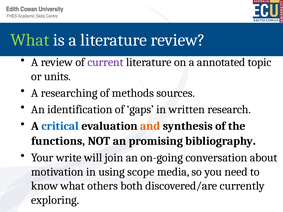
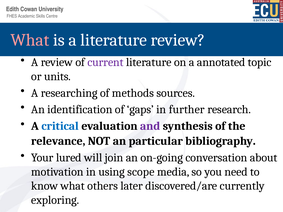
What colour: light green -> pink (30, 40)
written: written -> further (187, 110)
and colour: orange -> purple (150, 126)
functions: functions -> relevance (58, 141)
promising: promising -> particular (156, 141)
write: write -> lured (69, 158)
both: both -> later (132, 186)
